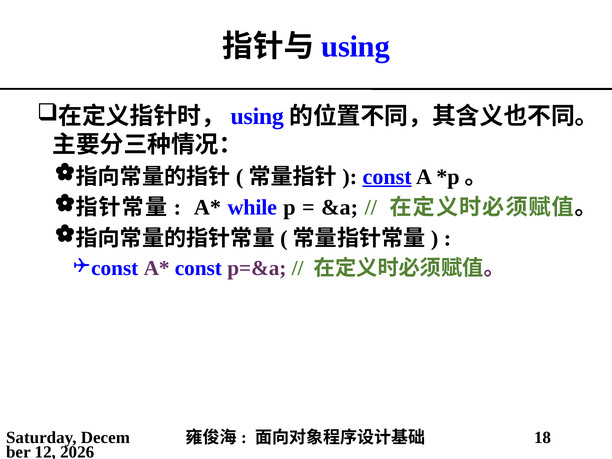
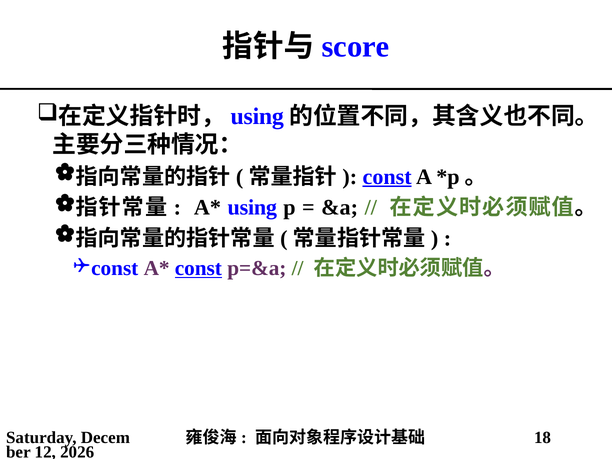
using: using -> score (356, 47)
while: while -> using (252, 208)
const underline: none -> present (198, 268)
